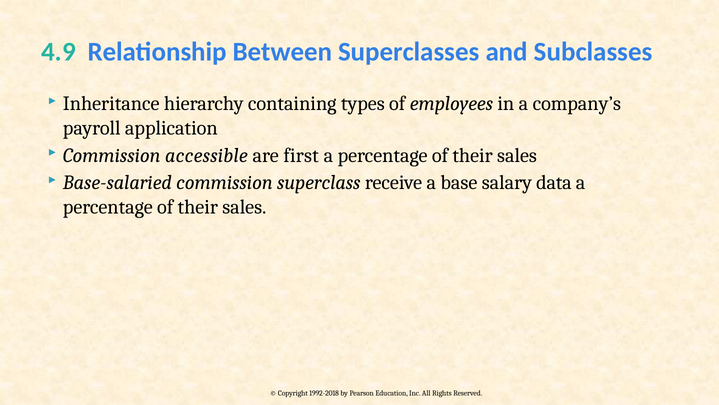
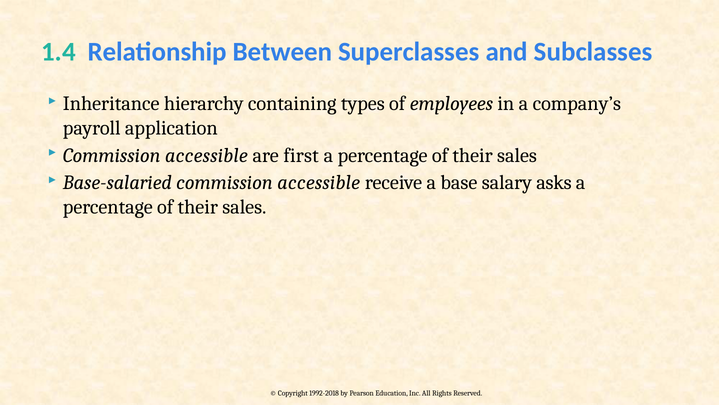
4.9: 4.9 -> 1.4 (58, 52)
Base-salaried commission superclass: superclass -> accessible (319, 182)
data: data -> asks (554, 182)
